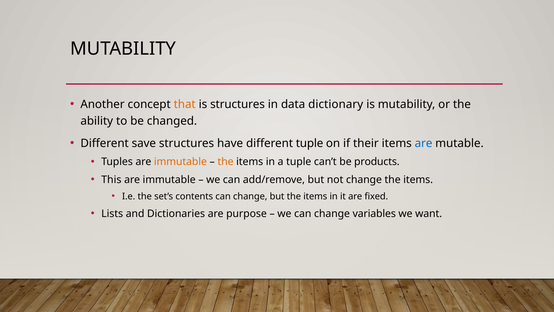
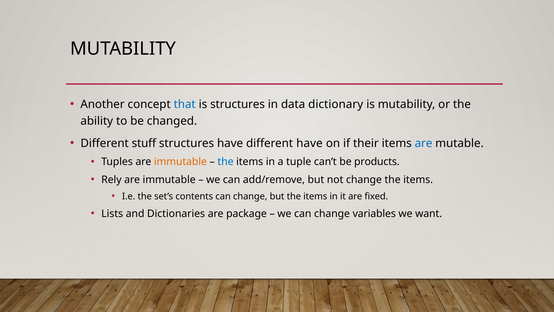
that colour: orange -> blue (185, 104)
save: save -> stuff (144, 143)
different tuple: tuple -> have (309, 143)
the colour: orange -> blue (226, 162)
This: This -> Rely (111, 179)
purpose: purpose -> package (246, 213)
